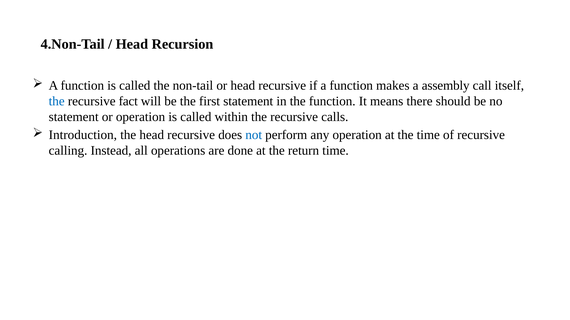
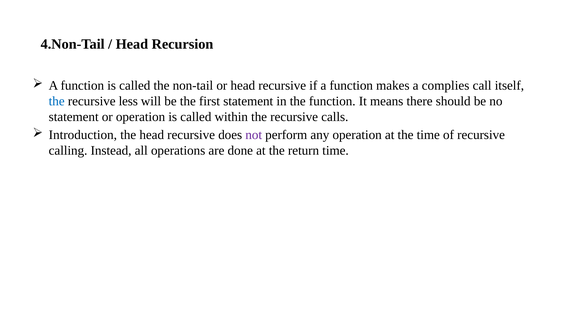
assembly: assembly -> complies (446, 86)
fact: fact -> less (128, 101)
not colour: blue -> purple (254, 135)
